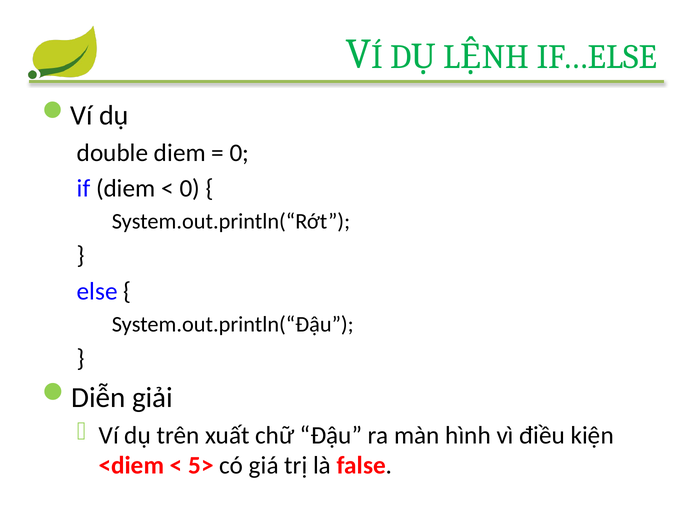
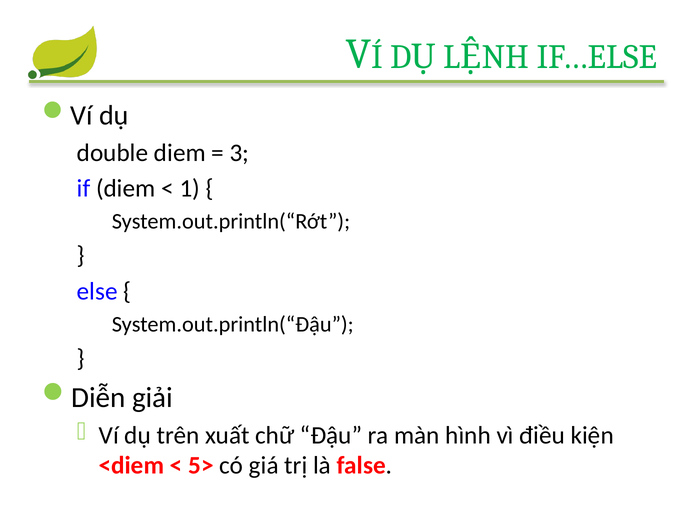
0: 0 -> 3 (239, 153)
0: 0 -> 1 (190, 189)
